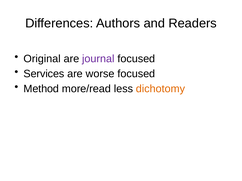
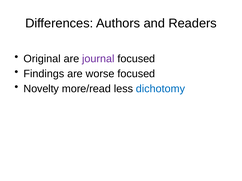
Services: Services -> Findings (44, 74)
Method: Method -> Novelty (41, 89)
dichotomy colour: orange -> blue (161, 89)
